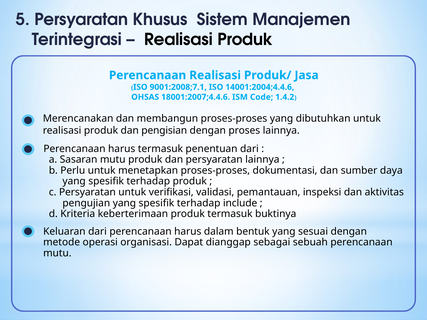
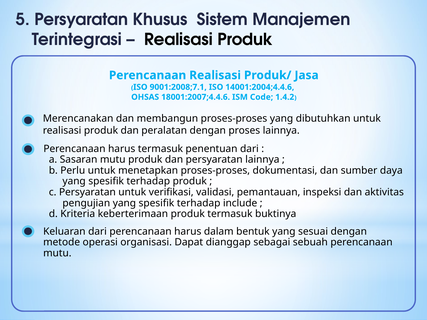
pengisian: pengisian -> peralatan (164, 131)
